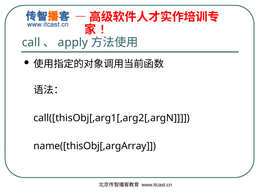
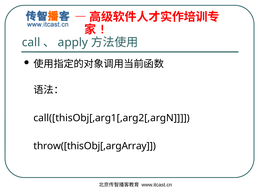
name([thisObj[,argArray: name([thisObj[,argArray -> throw([thisObj[,argArray (95, 146)
